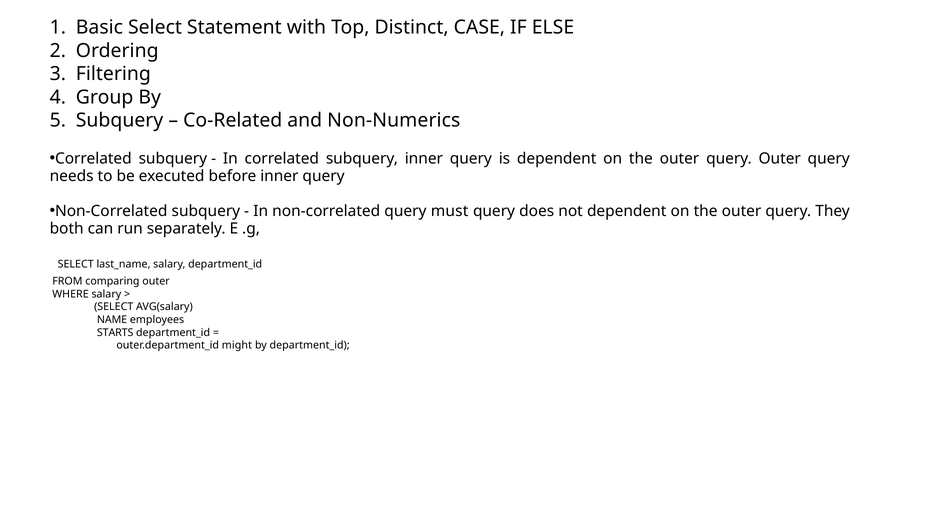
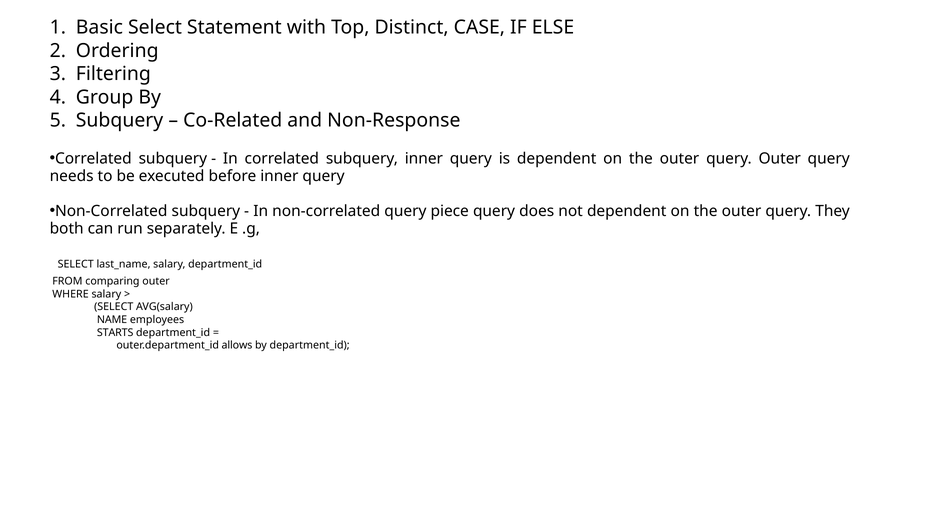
Non-Numerics: Non-Numerics -> Non-Response (394, 121)
must: must -> piece (450, 211)
might: might -> allows (237, 345)
